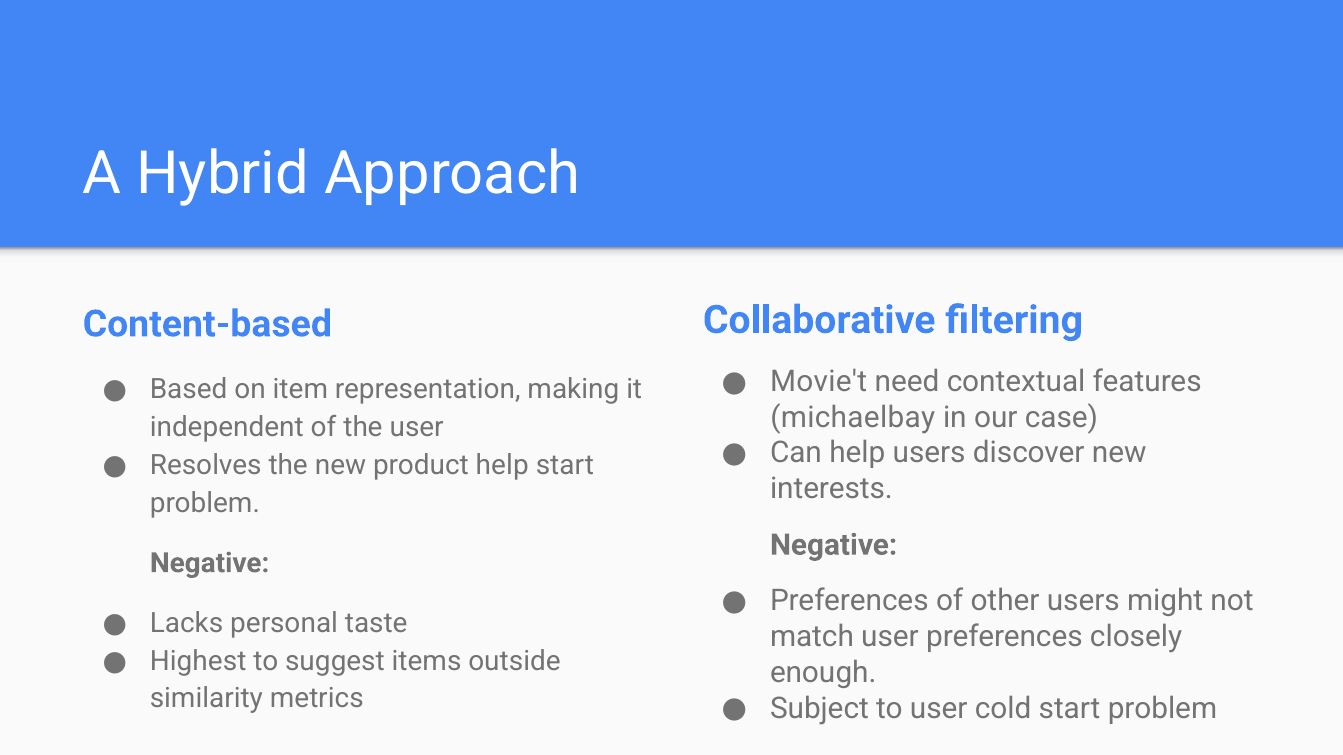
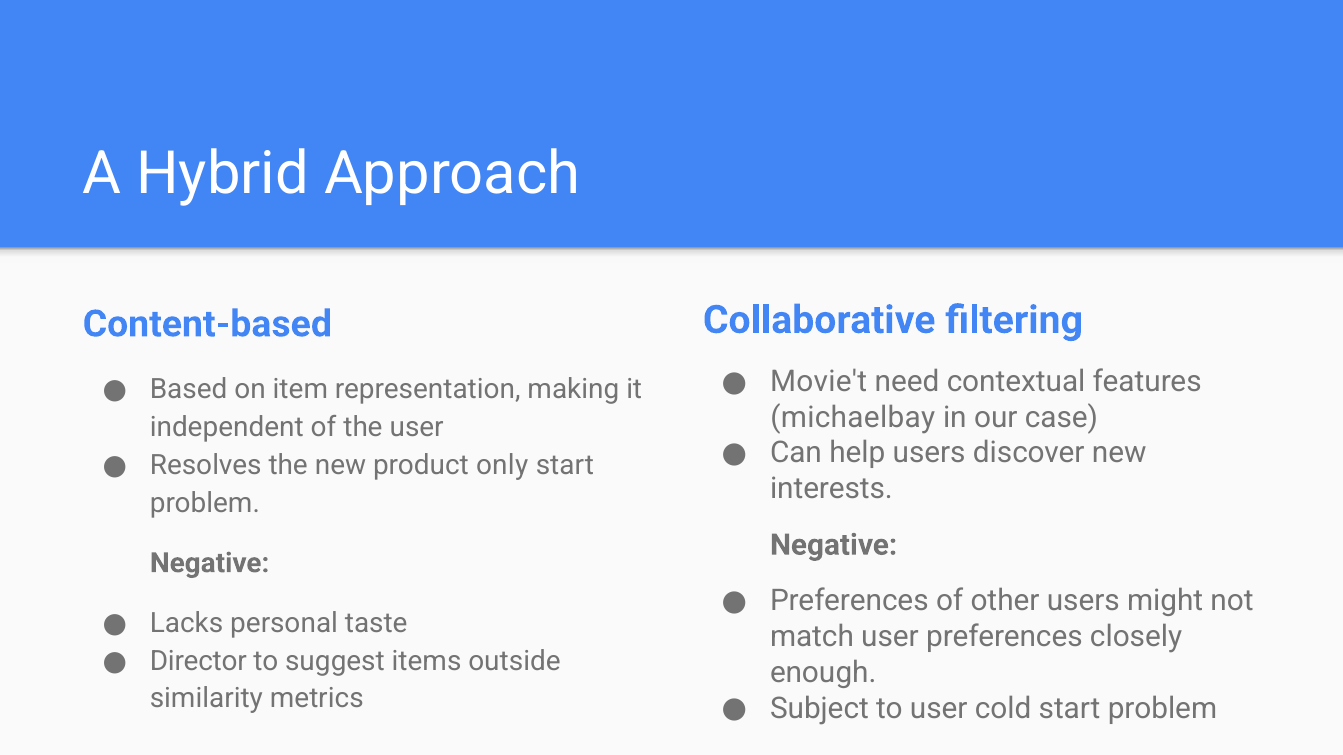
product help: help -> only (502, 465)
Highest: Highest -> Director (198, 661)
